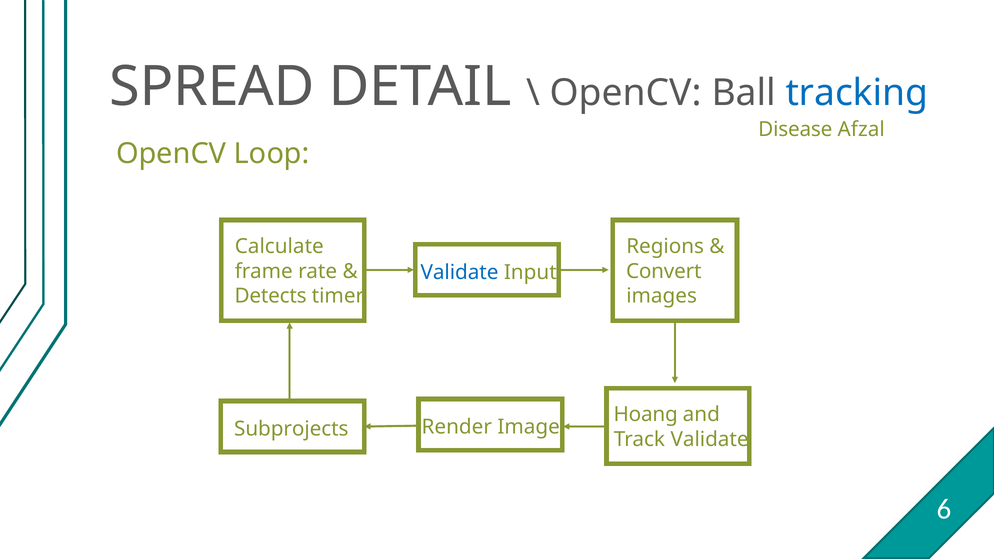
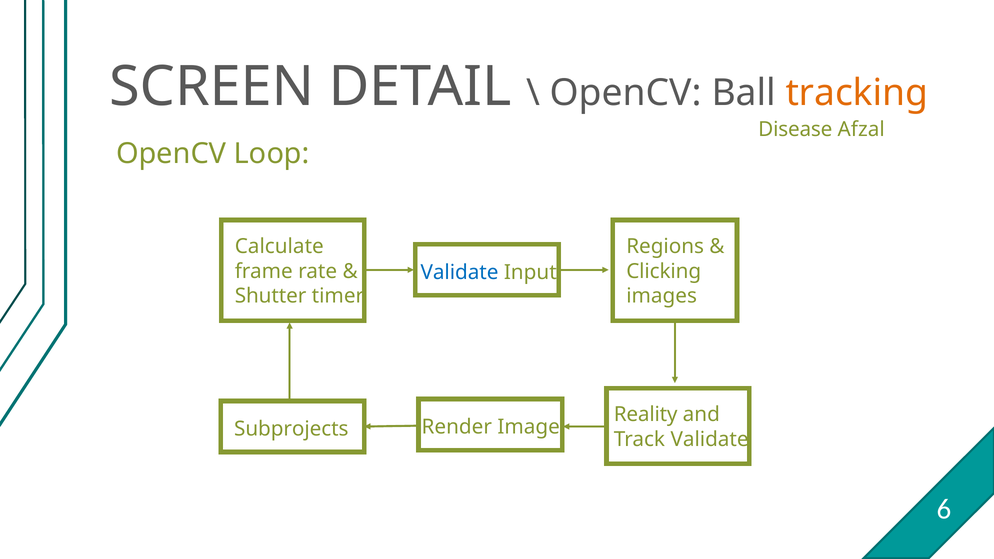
SPREAD: SPREAD -> SCREEN (212, 87)
tracking colour: blue -> orange (857, 93)
Convert: Convert -> Clicking (664, 271)
Detects: Detects -> Shutter (271, 296)
Hoang: Hoang -> Reality (646, 415)
